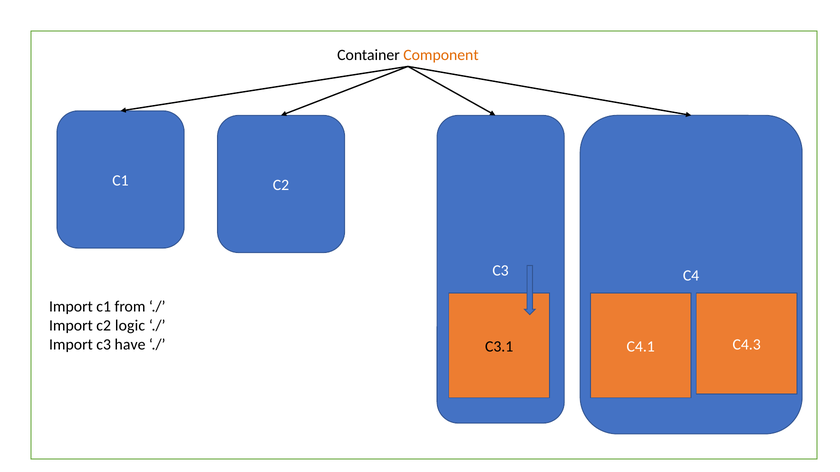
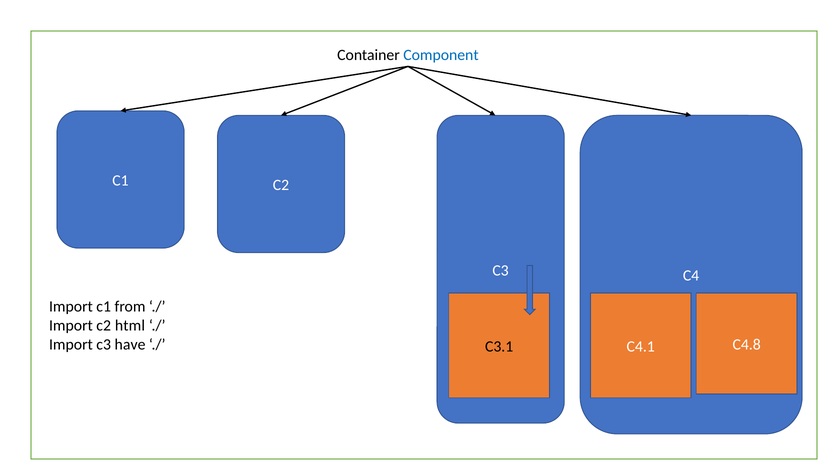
Component colour: orange -> blue (441, 55)
logic: logic -> html (130, 326)
C4.3: C4.3 -> C4.8 (747, 345)
